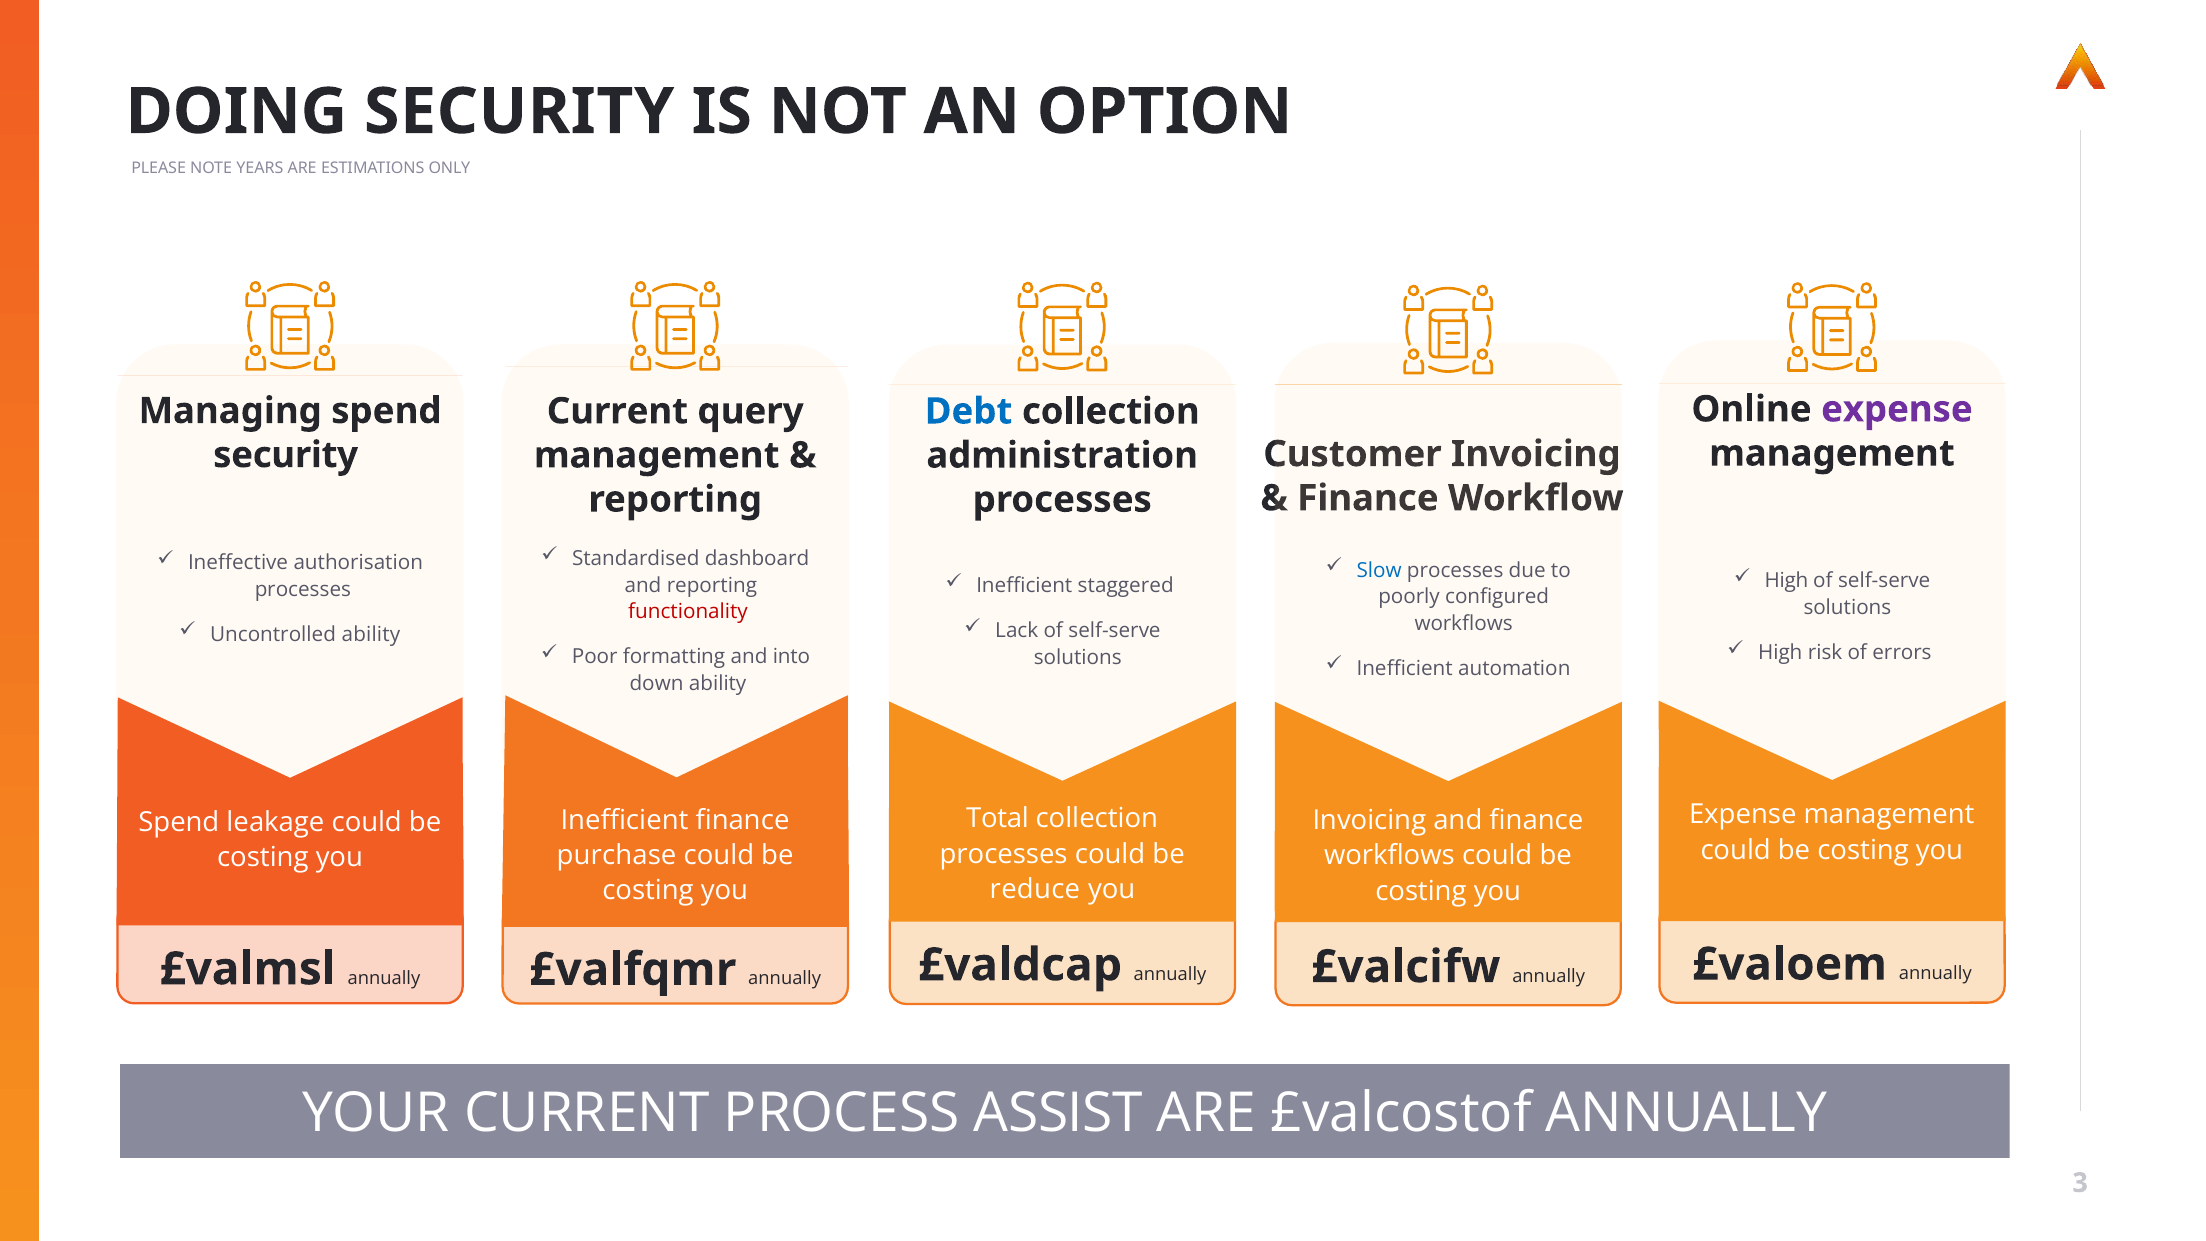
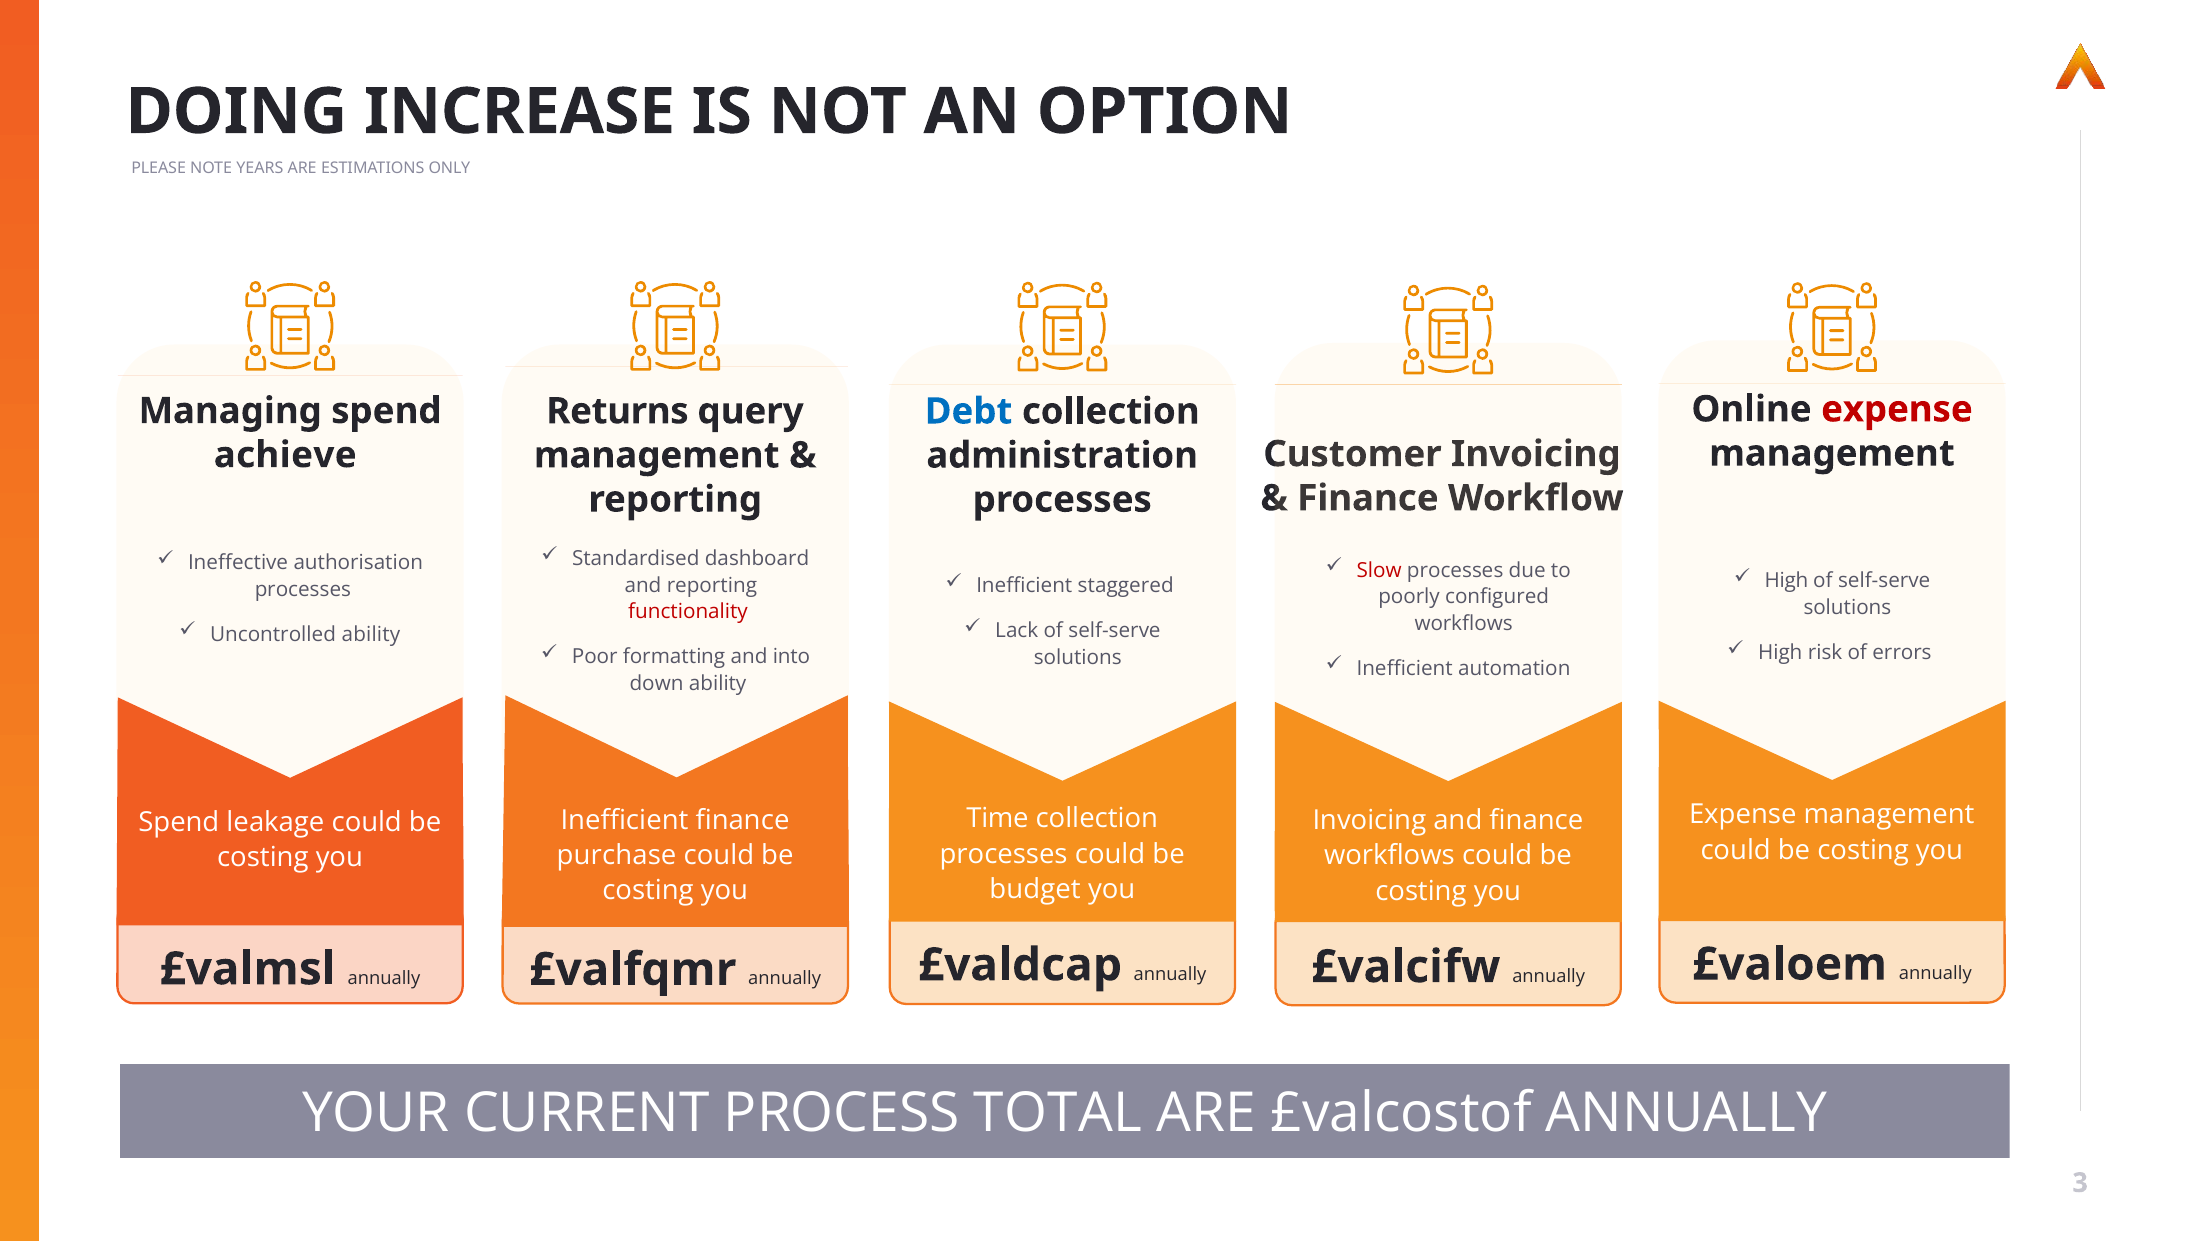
DOING SECURITY: SECURITY -> INCREASE (520, 112)
expense colour: purple -> red (1897, 409)
Current: Current -> Returns (618, 411)
security: security -> achieve (285, 455)
Slow colour: blue -> red (1379, 570)
Total: Total -> Time (998, 819)
reduce: reduce -> budget (1035, 889)
ASSIST: ASSIST -> TOTAL (1058, 1113)
